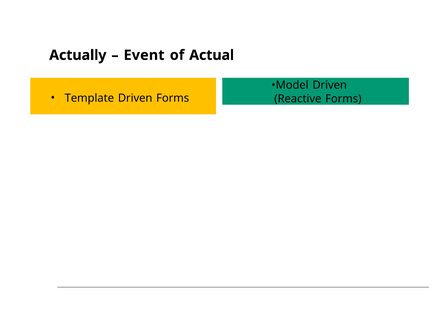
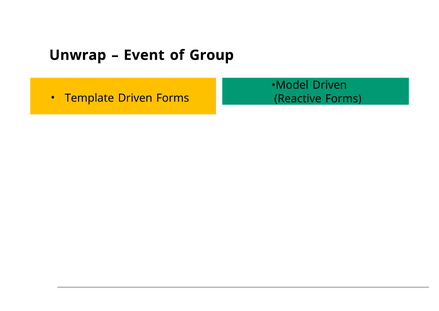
Actually: Actually -> Unwrap (78, 55)
Actual: Actual -> Group (212, 55)
